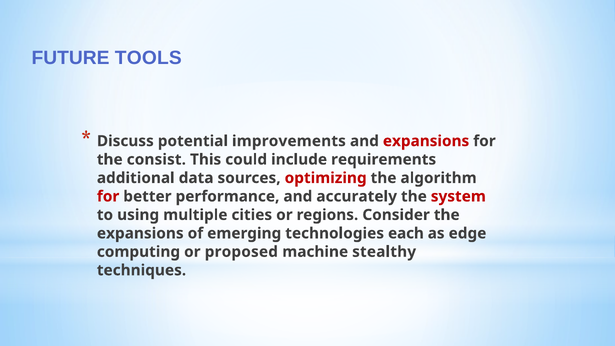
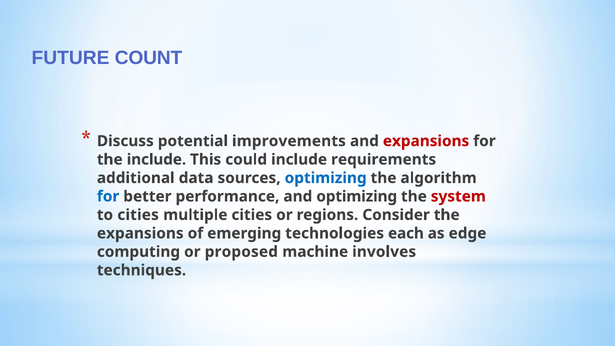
TOOLS: TOOLS -> COUNT (148, 58)
the consist: consist -> include (156, 159)
optimizing colour: red -> blue (326, 178)
for colour: red -> blue (108, 196)
and accurately: accurately -> optimizing (357, 196)
to using: using -> cities (138, 215)
stealthy: stealthy -> involves (384, 252)
